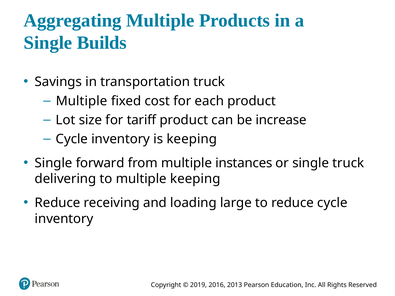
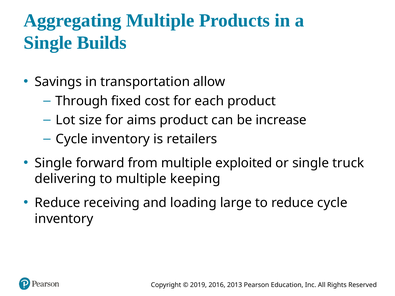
transportation truck: truck -> allow (209, 82)
Multiple: Multiple -> Through (82, 101)
tariff: tariff -> aims (141, 120)
is keeping: keeping -> retailers (192, 139)
instances: instances -> exploited (244, 163)
